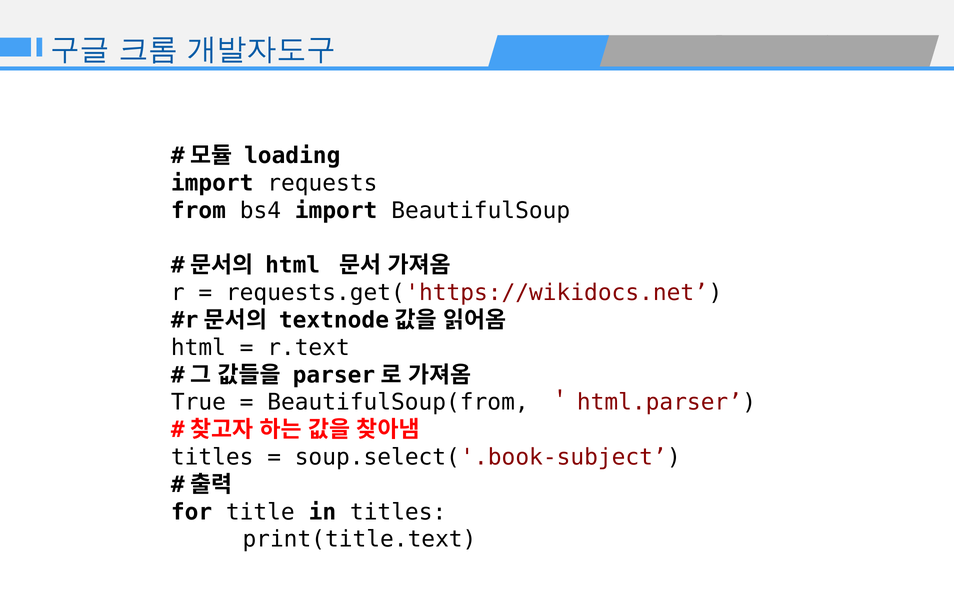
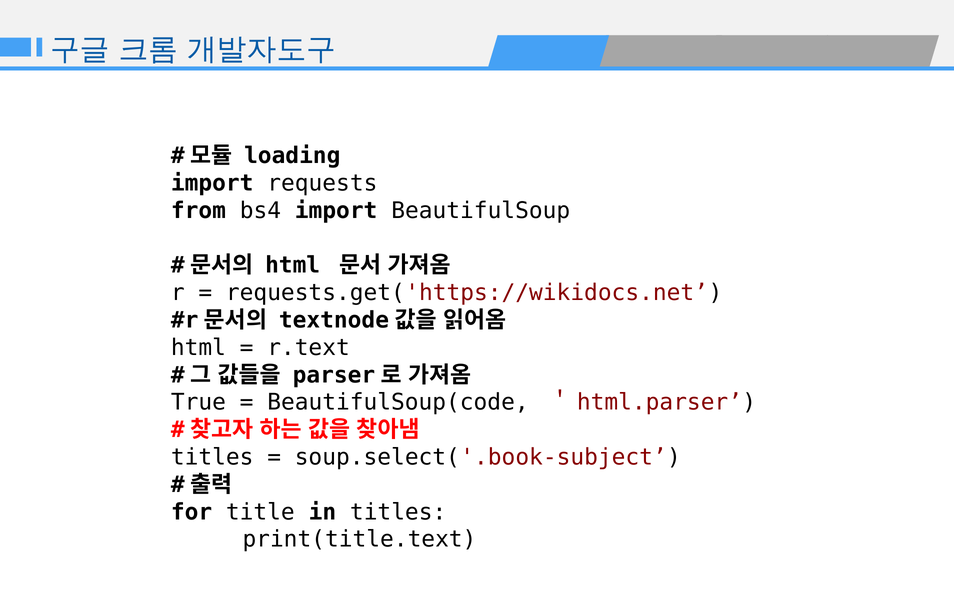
BeautifulSoup(from: BeautifulSoup(from -> BeautifulSoup(code (398, 403)
